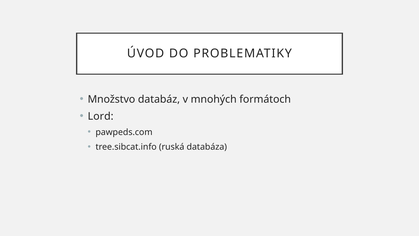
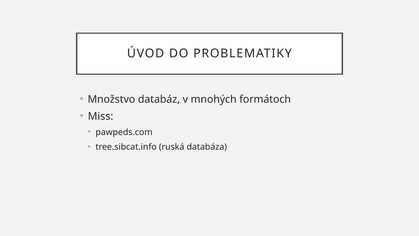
Lord: Lord -> Miss (101, 116)
